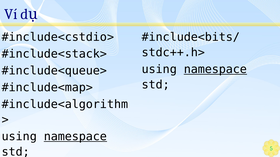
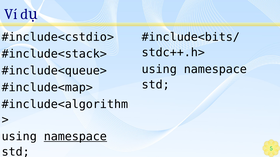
namespace underline: present -> none (215, 69)
